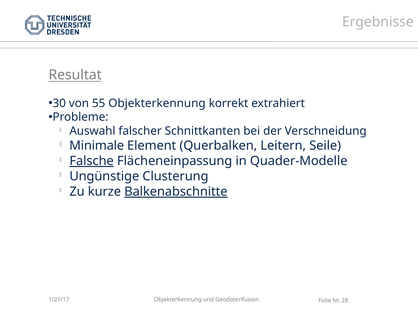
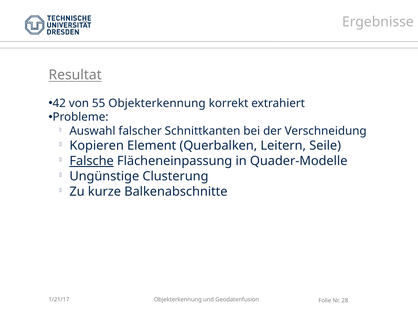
30: 30 -> 42 (59, 103)
Minimale: Minimale -> Kopieren (97, 146)
Balkenabschnitte underline: present -> none (176, 192)
